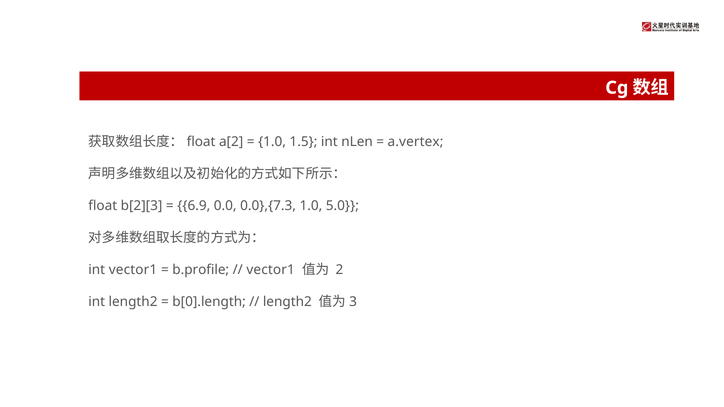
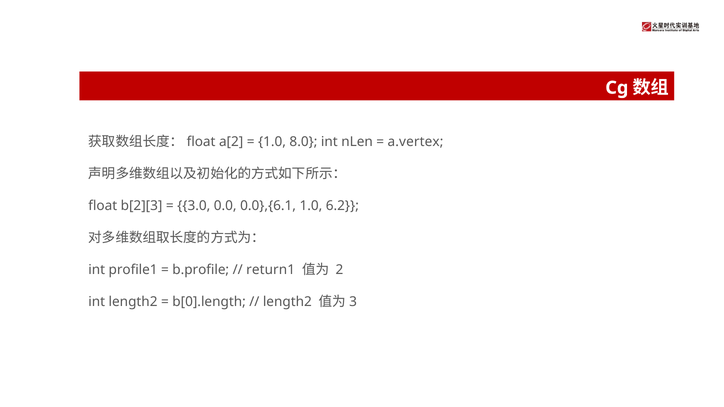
1.5: 1.5 -> 8.0 (303, 142)
6.9: 6.9 -> 3.0 (194, 206)
0.0},{7.3: 0.0},{7.3 -> 0.0},{6.1 (268, 206)
5.0: 5.0 -> 6.2 (342, 206)
int vector1: vector1 -> profile1 (133, 270)
vector1: vector1 -> return1 (271, 270)
